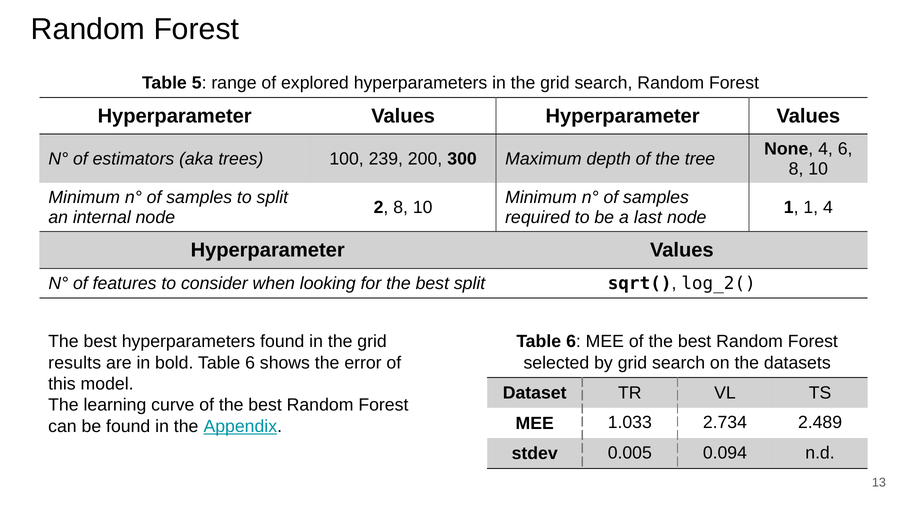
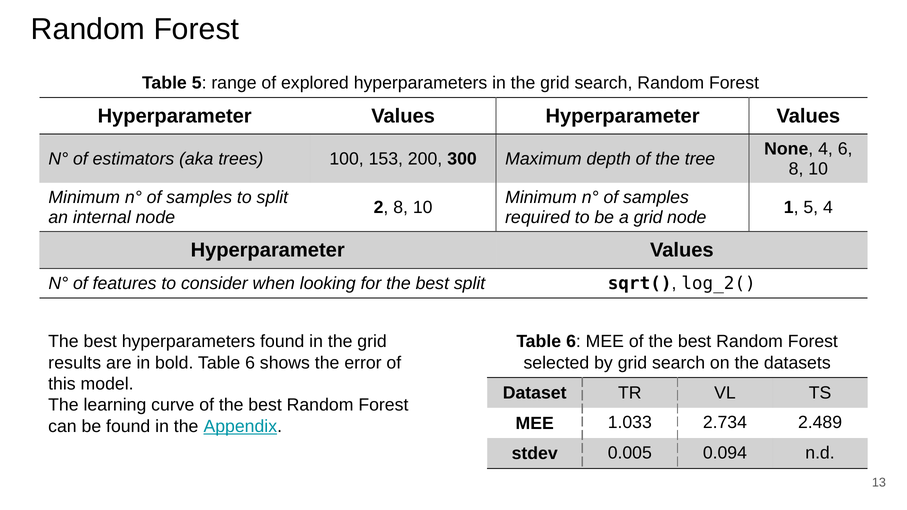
239: 239 -> 153 (386, 159)
1 1: 1 -> 5 (811, 208)
a last: last -> grid (648, 218)
